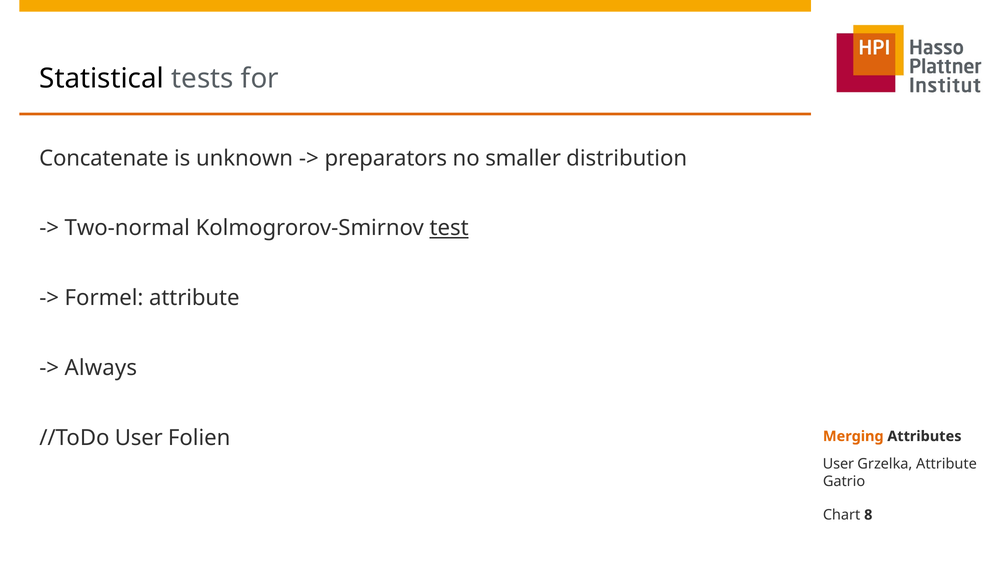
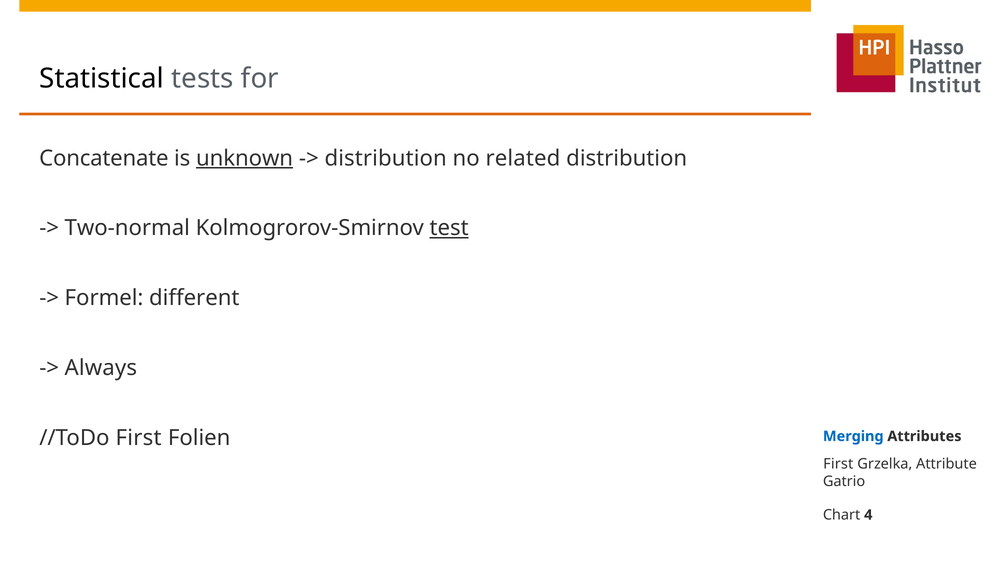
unknown underline: none -> present (245, 158)
preparators: preparators -> distribution (386, 158)
smaller: smaller -> related (523, 158)
Formel attribute: attribute -> different (194, 298)
//ToDo User: User -> First (139, 438)
Merging colour: orange -> blue (853, 437)
User: User -> First (838, 464)
8: 8 -> 4 (868, 515)
